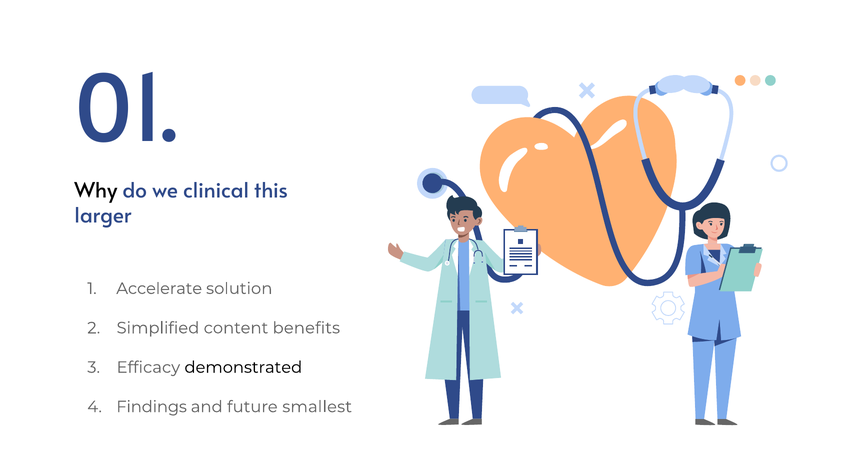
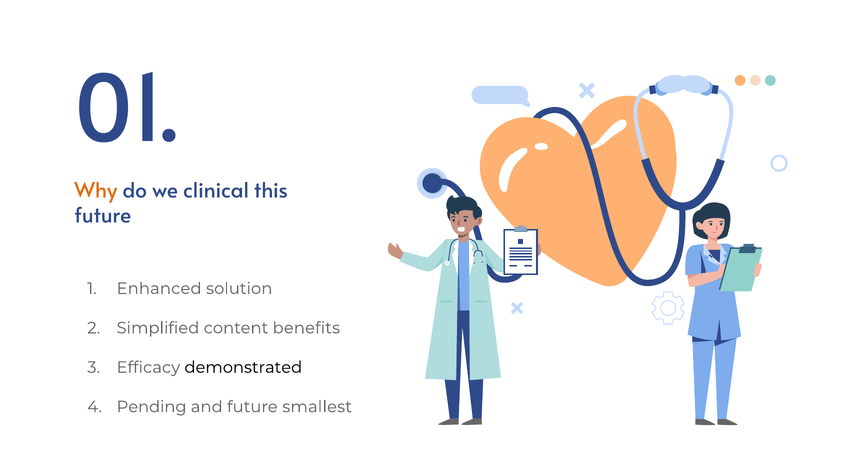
Why colour: black -> orange (96, 190)
larger: larger -> future (103, 216)
Accelerate: Accelerate -> Enhanced (159, 288)
Findings: Findings -> Pending (152, 407)
